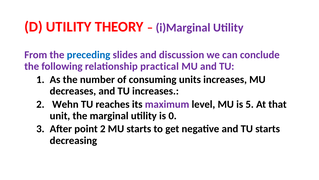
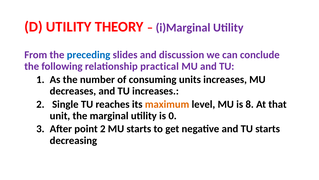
Wehn: Wehn -> Single (65, 104)
maximum colour: purple -> orange (167, 104)
5: 5 -> 8 (250, 104)
